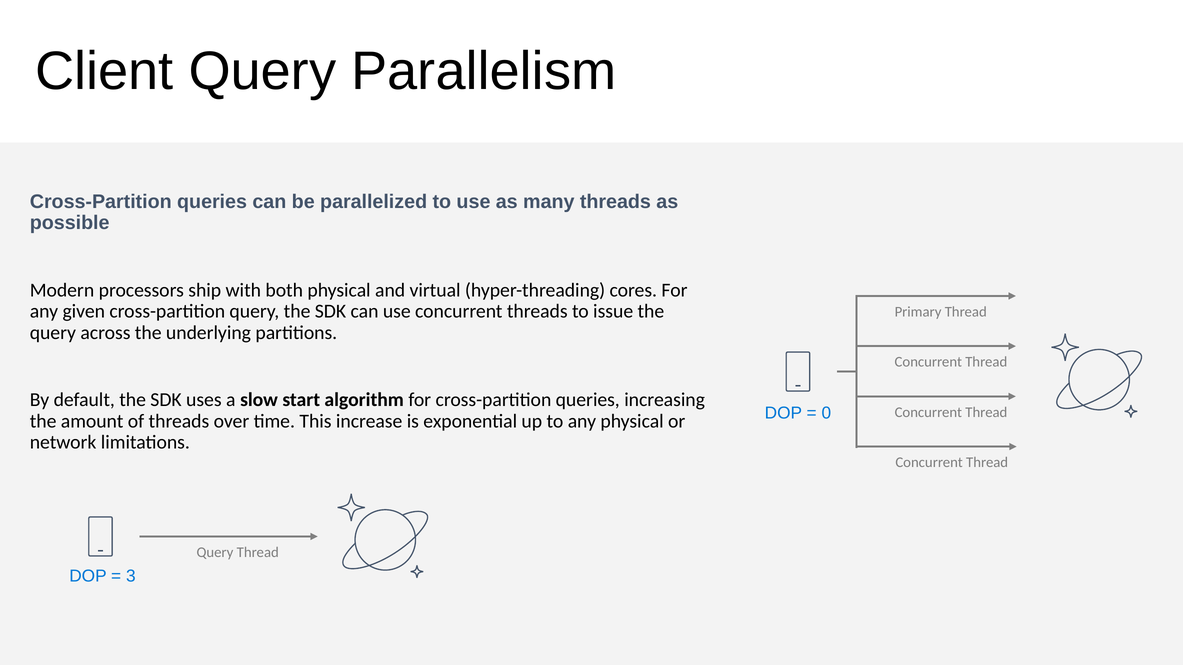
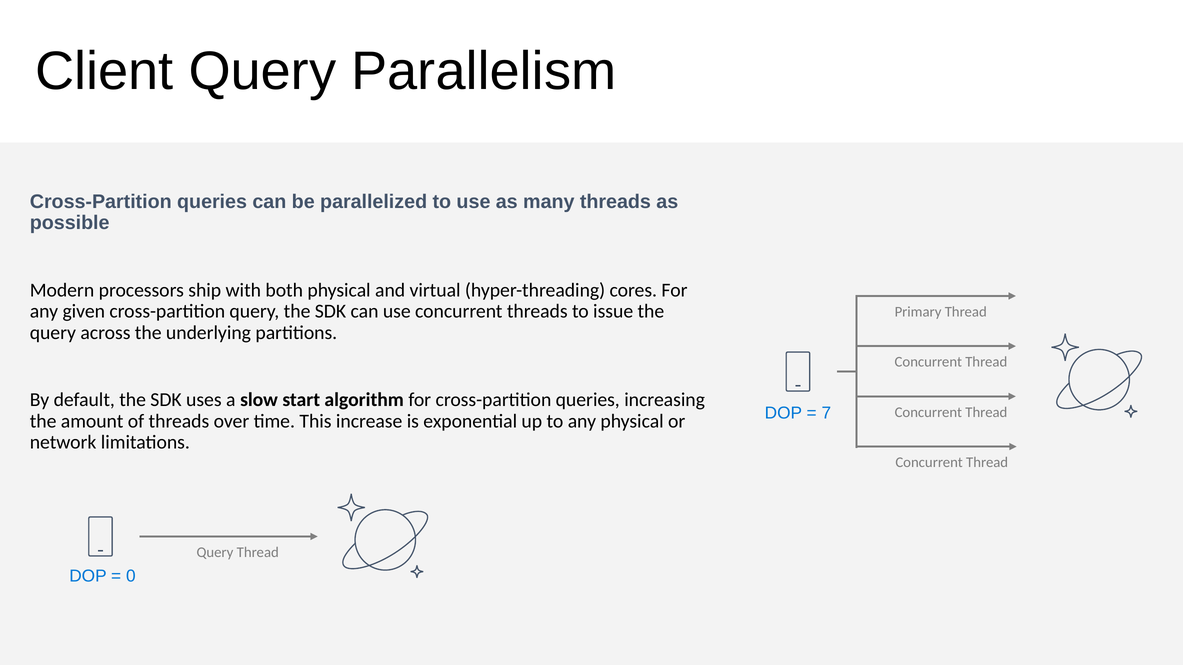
0: 0 -> 7 (826, 413)
3: 3 -> 0 (131, 576)
